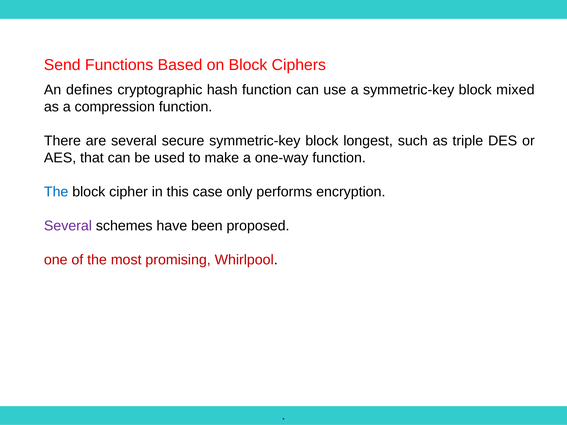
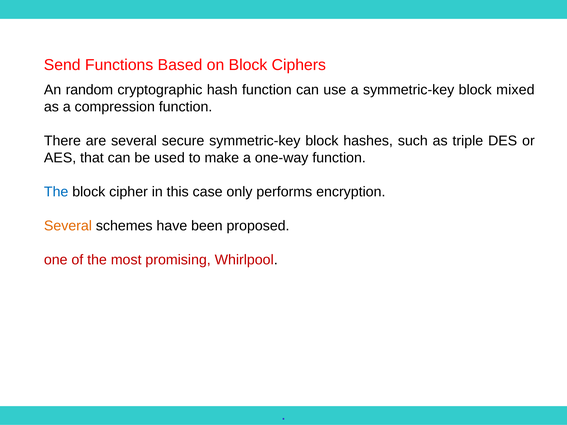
defines: defines -> random (89, 90)
longest: longest -> hashes (368, 141)
Several colour: purple -> orange (68, 226)
